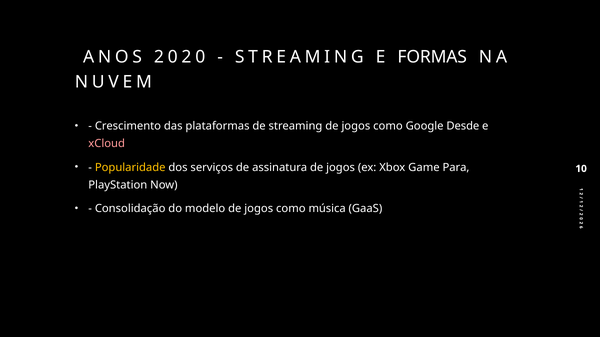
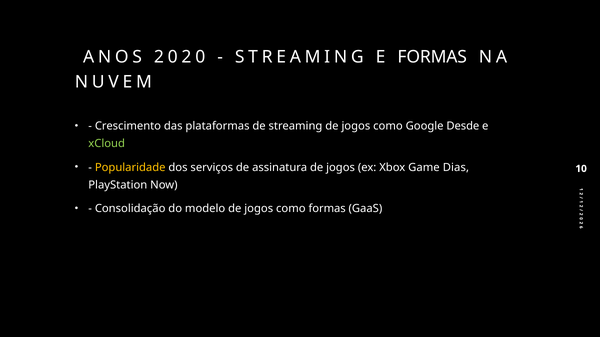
xCloud colour: pink -> light green (107, 144)
Para: Para -> Dias (456, 168)
como música: música -> formas (327, 209)
